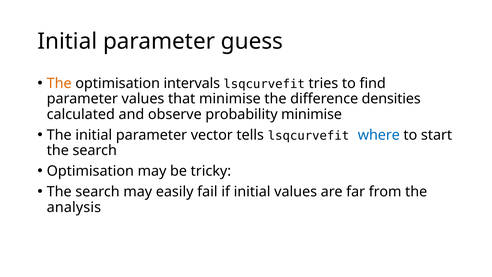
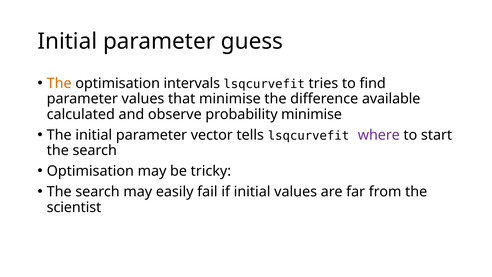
densities: densities -> available (391, 99)
where colour: blue -> purple (379, 135)
analysis: analysis -> scientist (74, 207)
